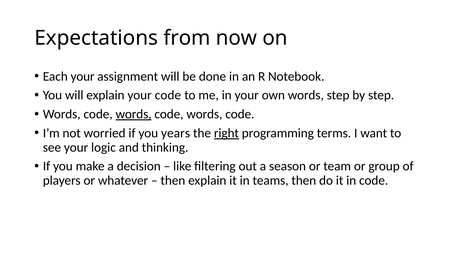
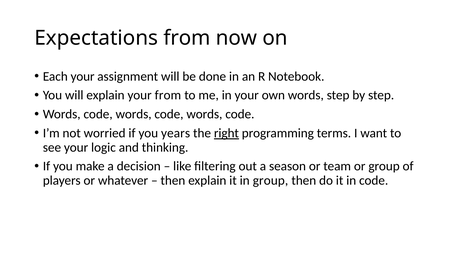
your code: code -> from (168, 95)
words underline: present -> none (134, 114)
in teams: teams -> group (270, 180)
